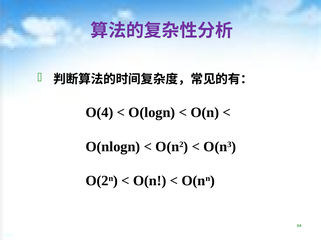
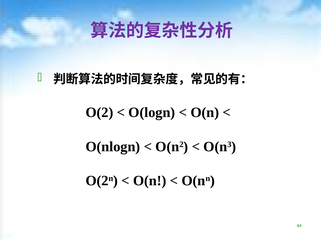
O(4: O(4 -> O(2 (99, 113)
